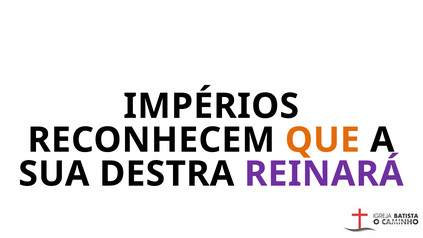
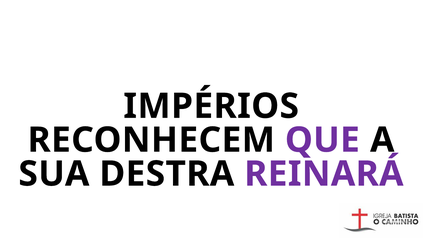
QUE colour: orange -> purple (322, 140)
